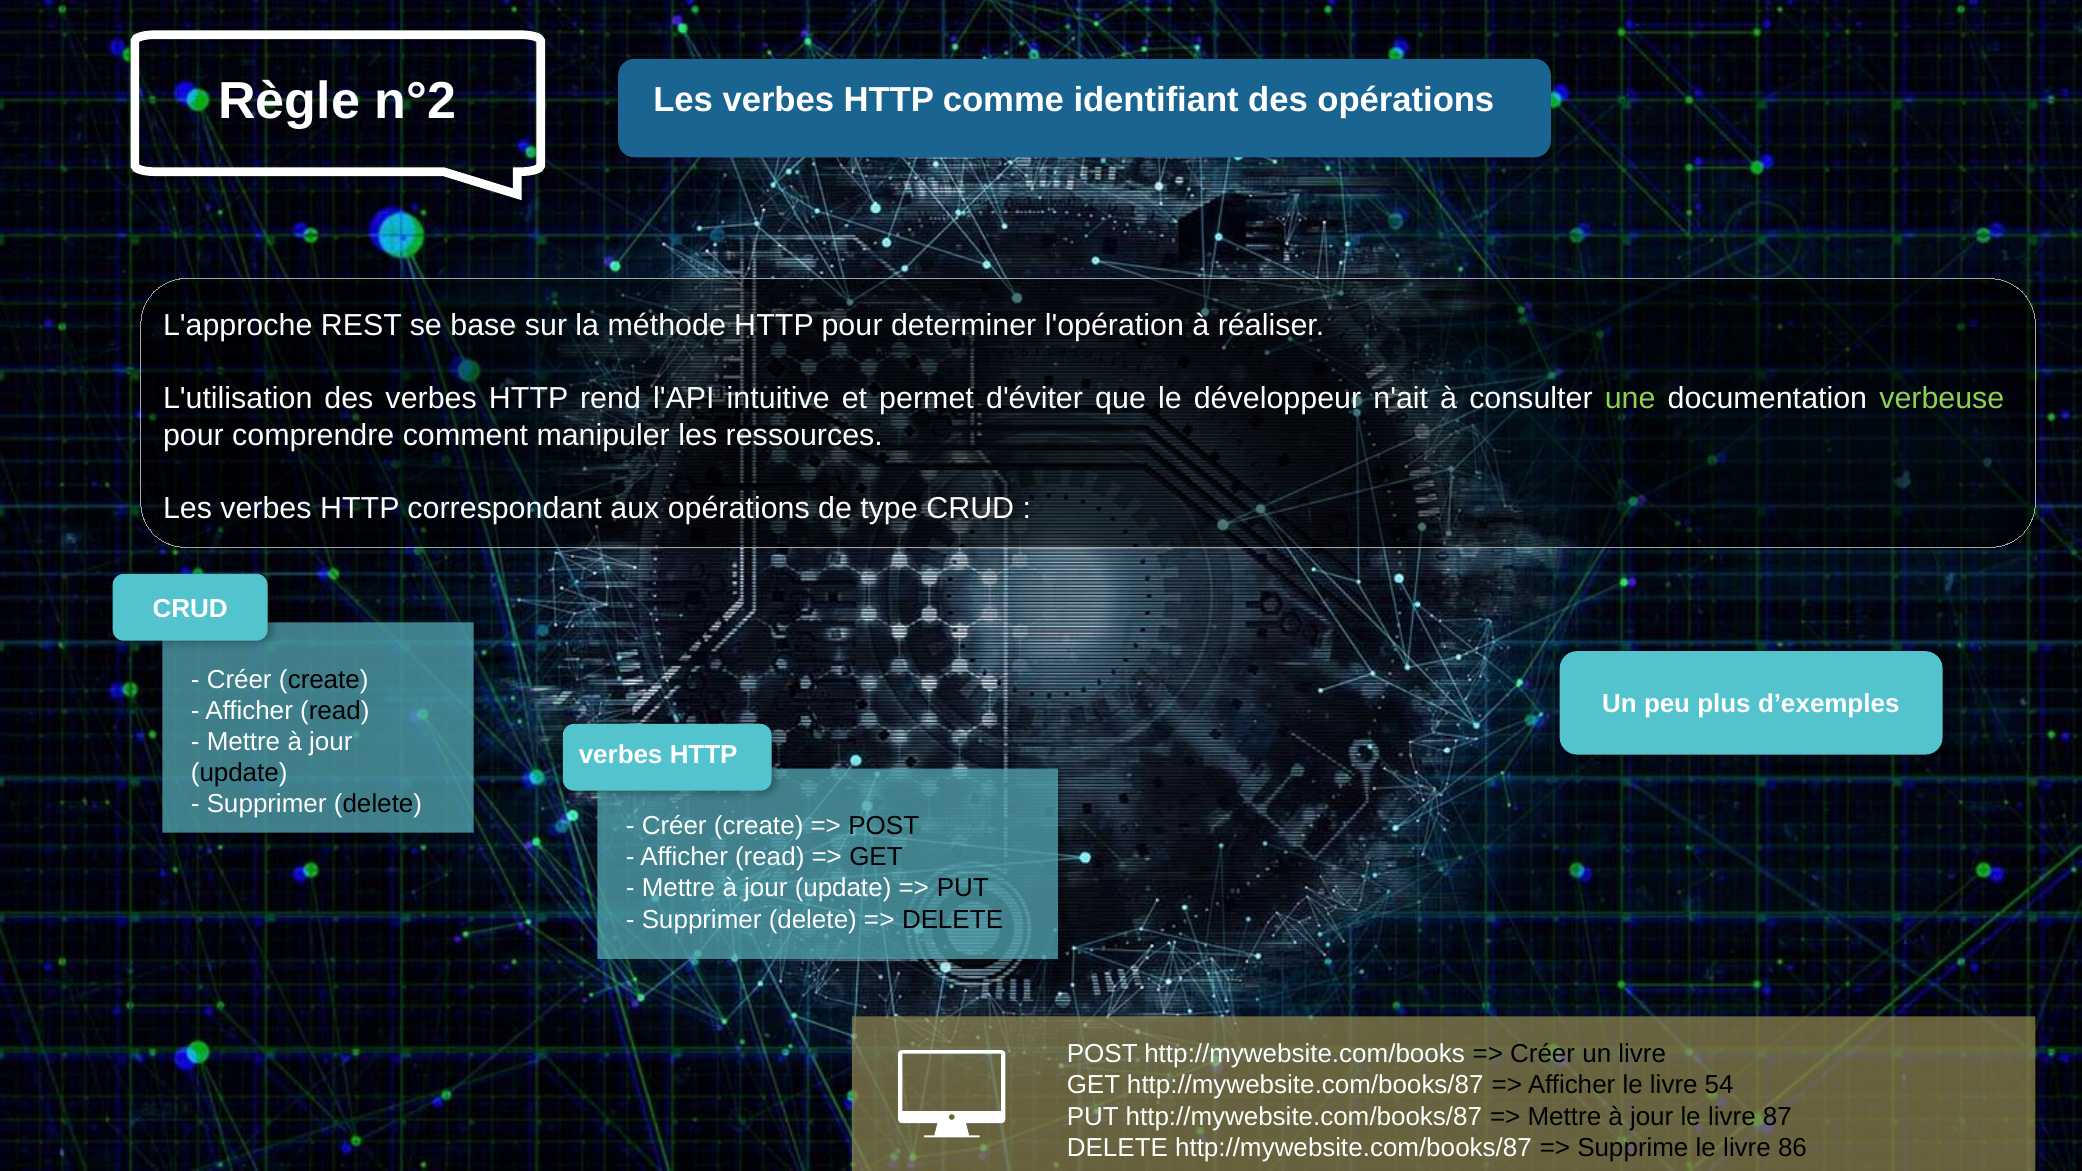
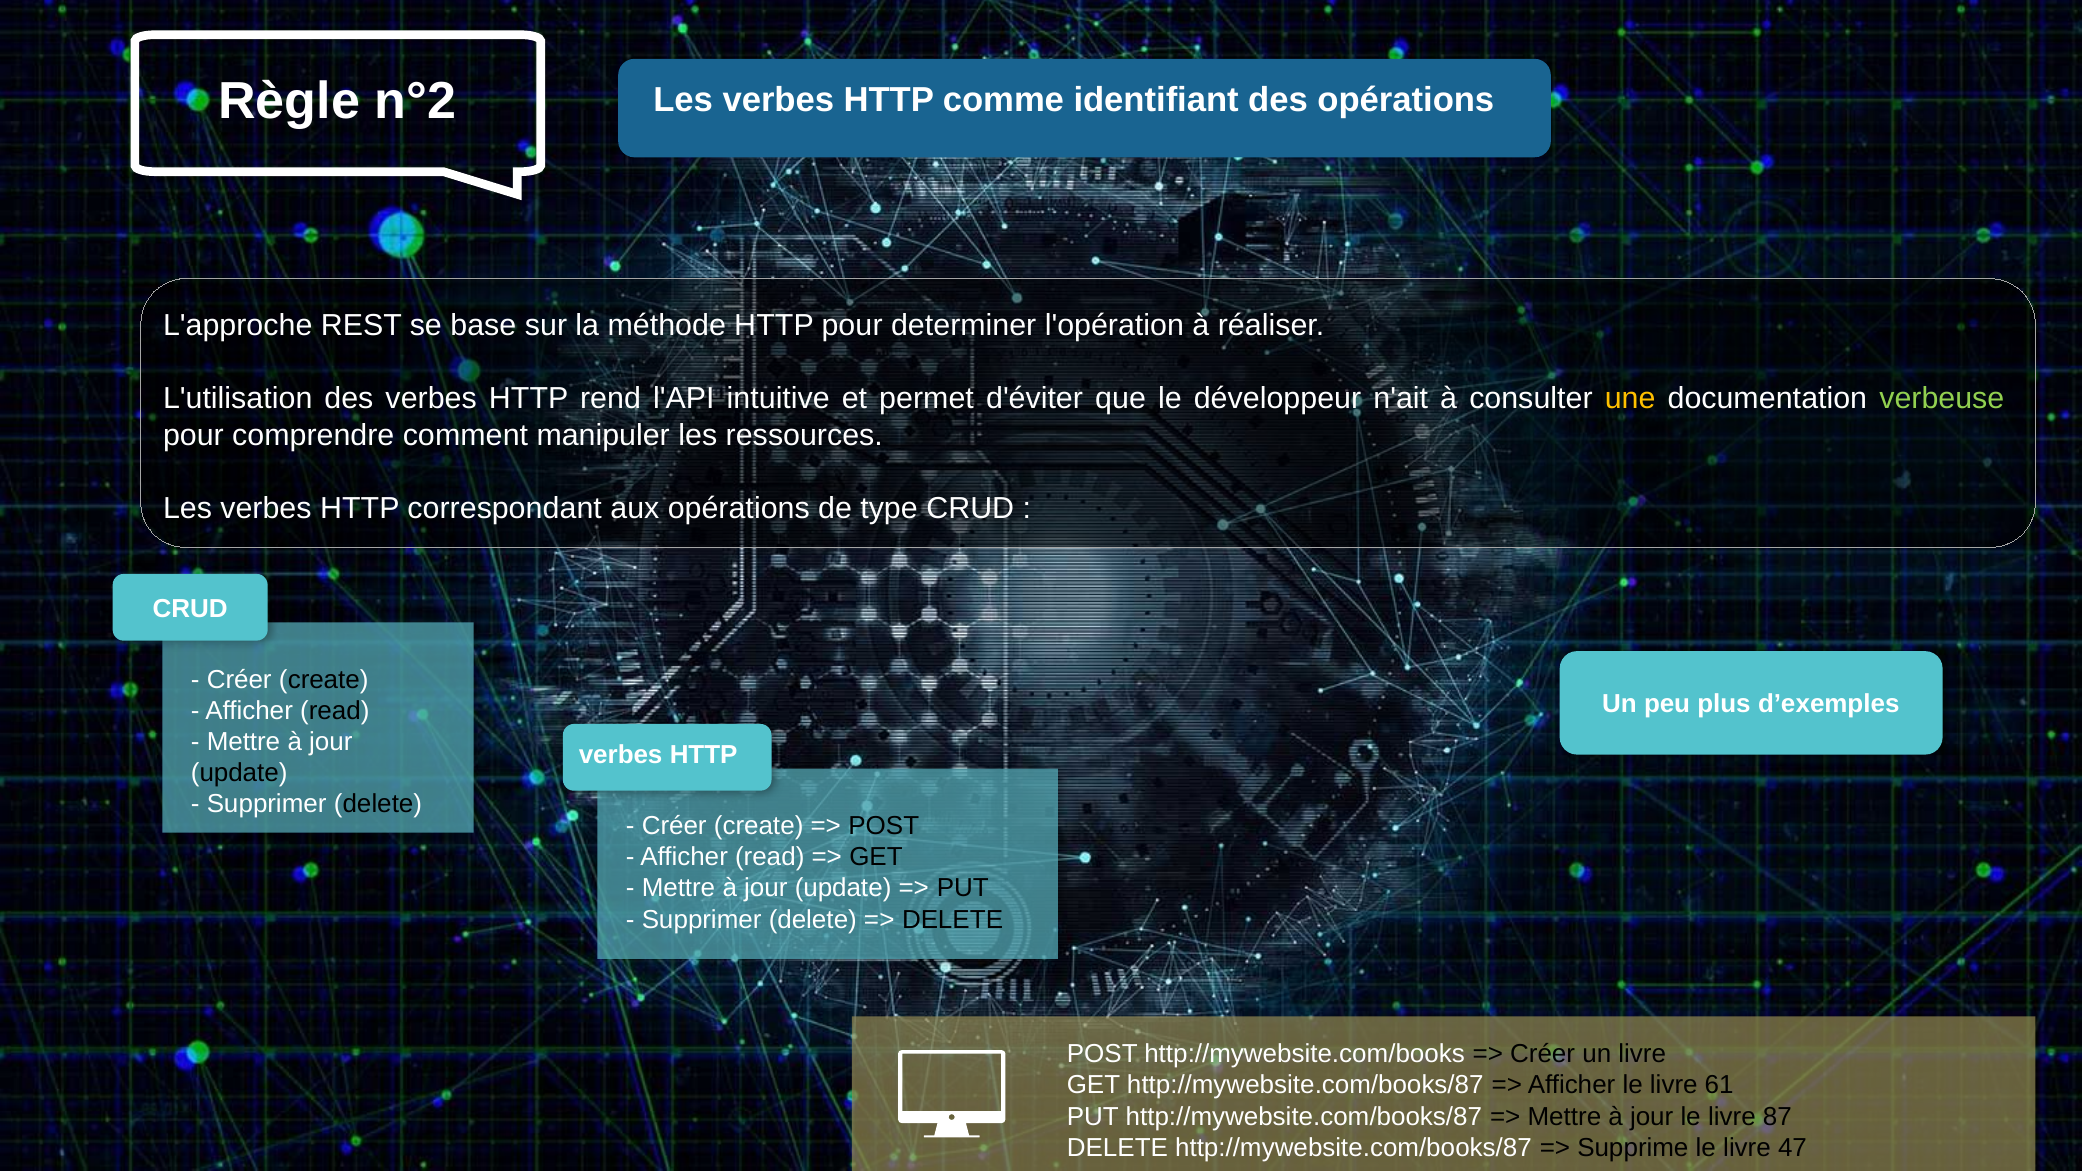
une colour: light green -> yellow (1630, 399)
54: 54 -> 61 (1719, 1086)
86: 86 -> 47 (1792, 1148)
